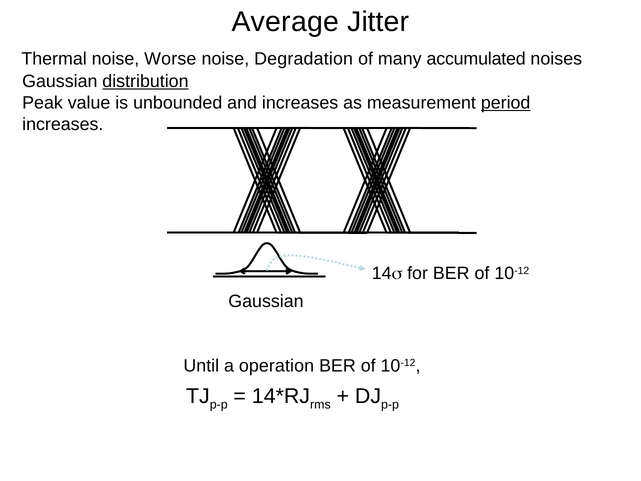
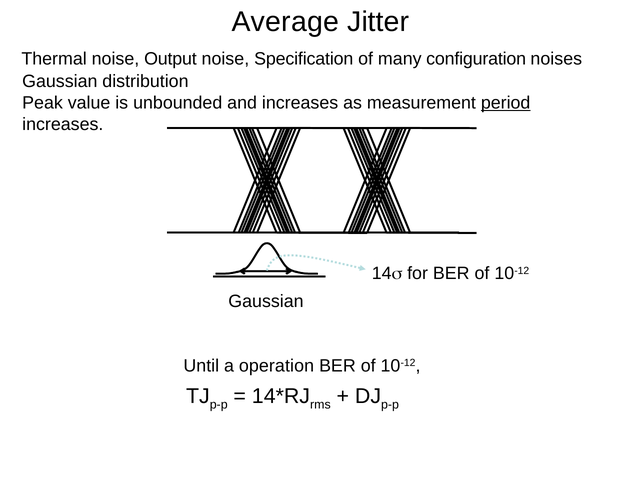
Worse: Worse -> Output (170, 59)
Degradation: Degradation -> Specification (304, 59)
accumulated: accumulated -> configuration (476, 59)
distribution underline: present -> none (145, 81)
